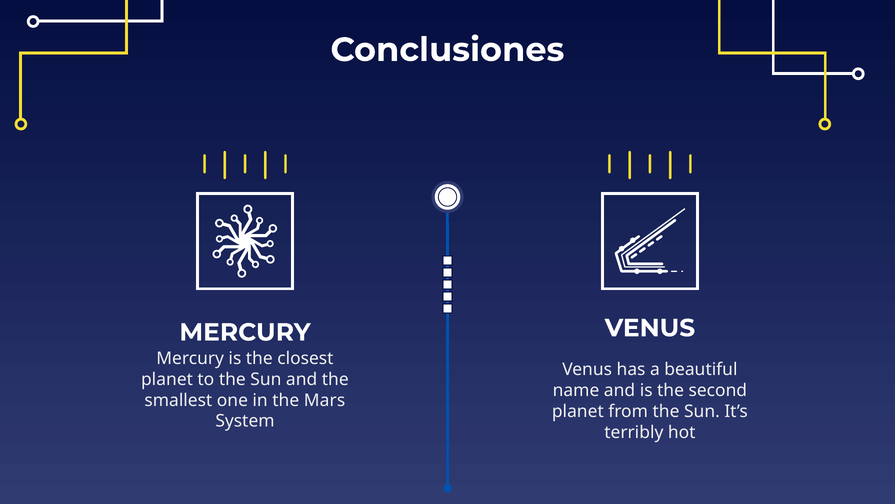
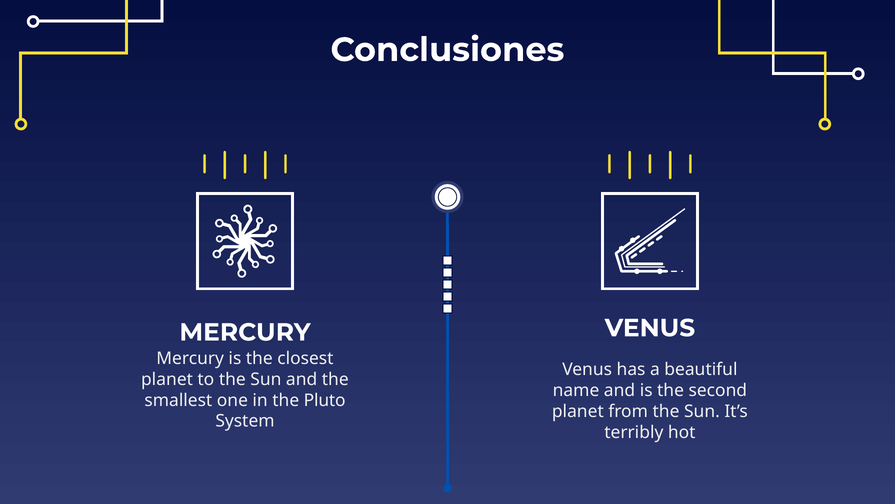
Mars: Mars -> Pluto (325, 400)
